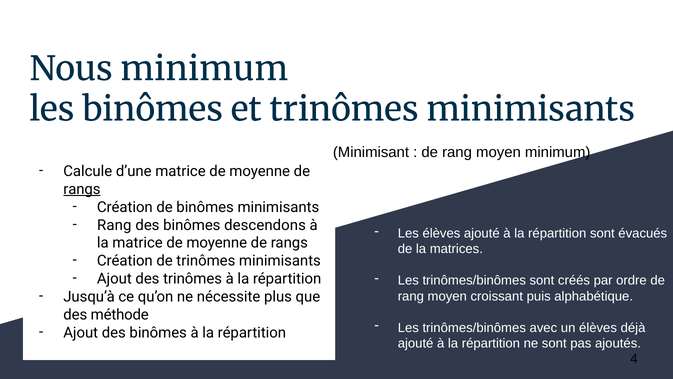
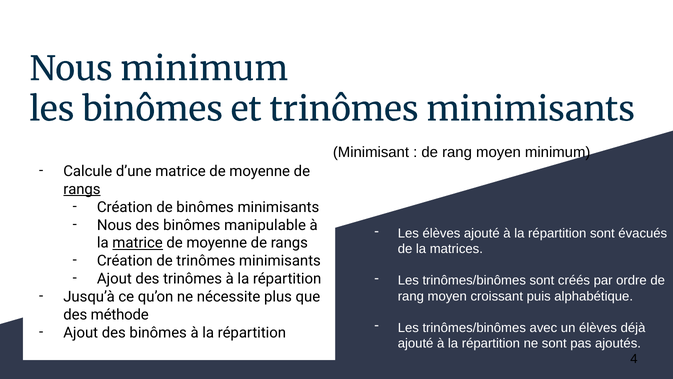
Rang: Rang -> Nous (114, 225)
descendons: descendons -> manipulable (265, 225)
matrice underline: none -> present (138, 243)
